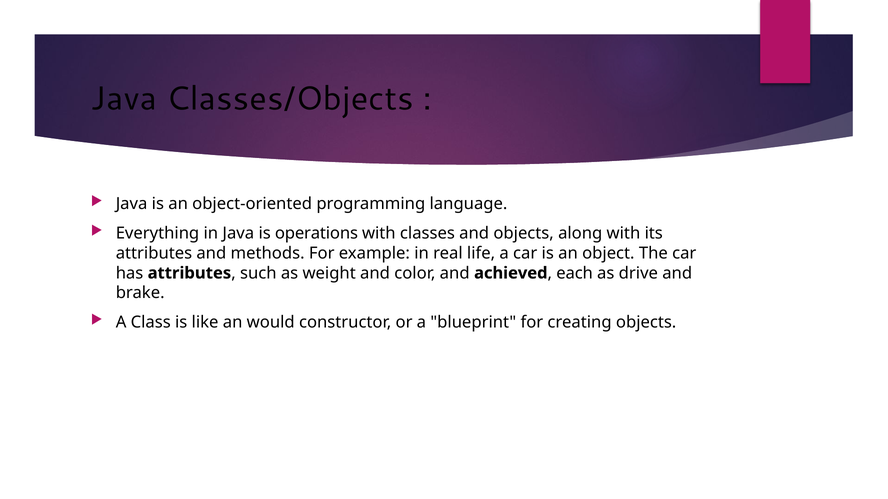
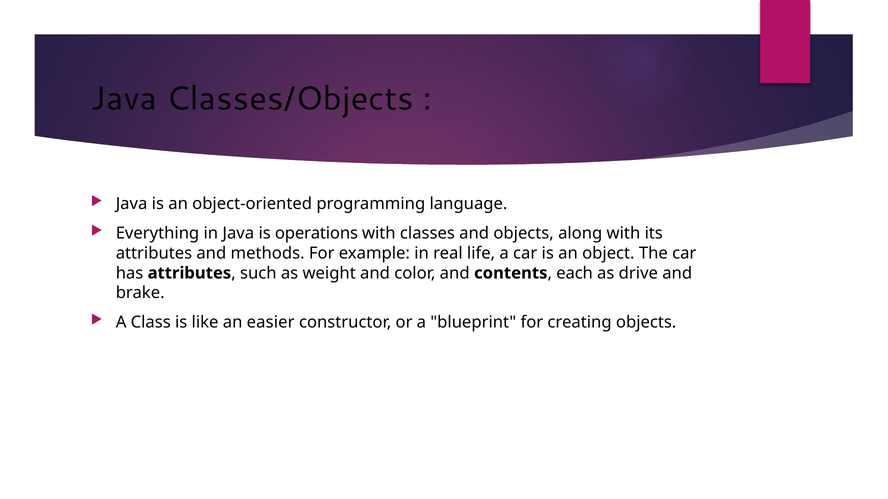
achieved: achieved -> contents (511, 273)
would: would -> easier (271, 323)
